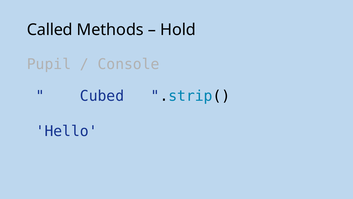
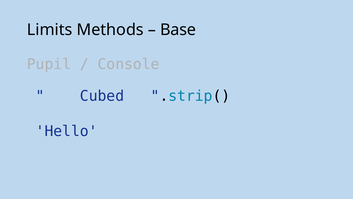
Called: Called -> Limits (50, 30)
Hold: Hold -> Base (178, 30)
